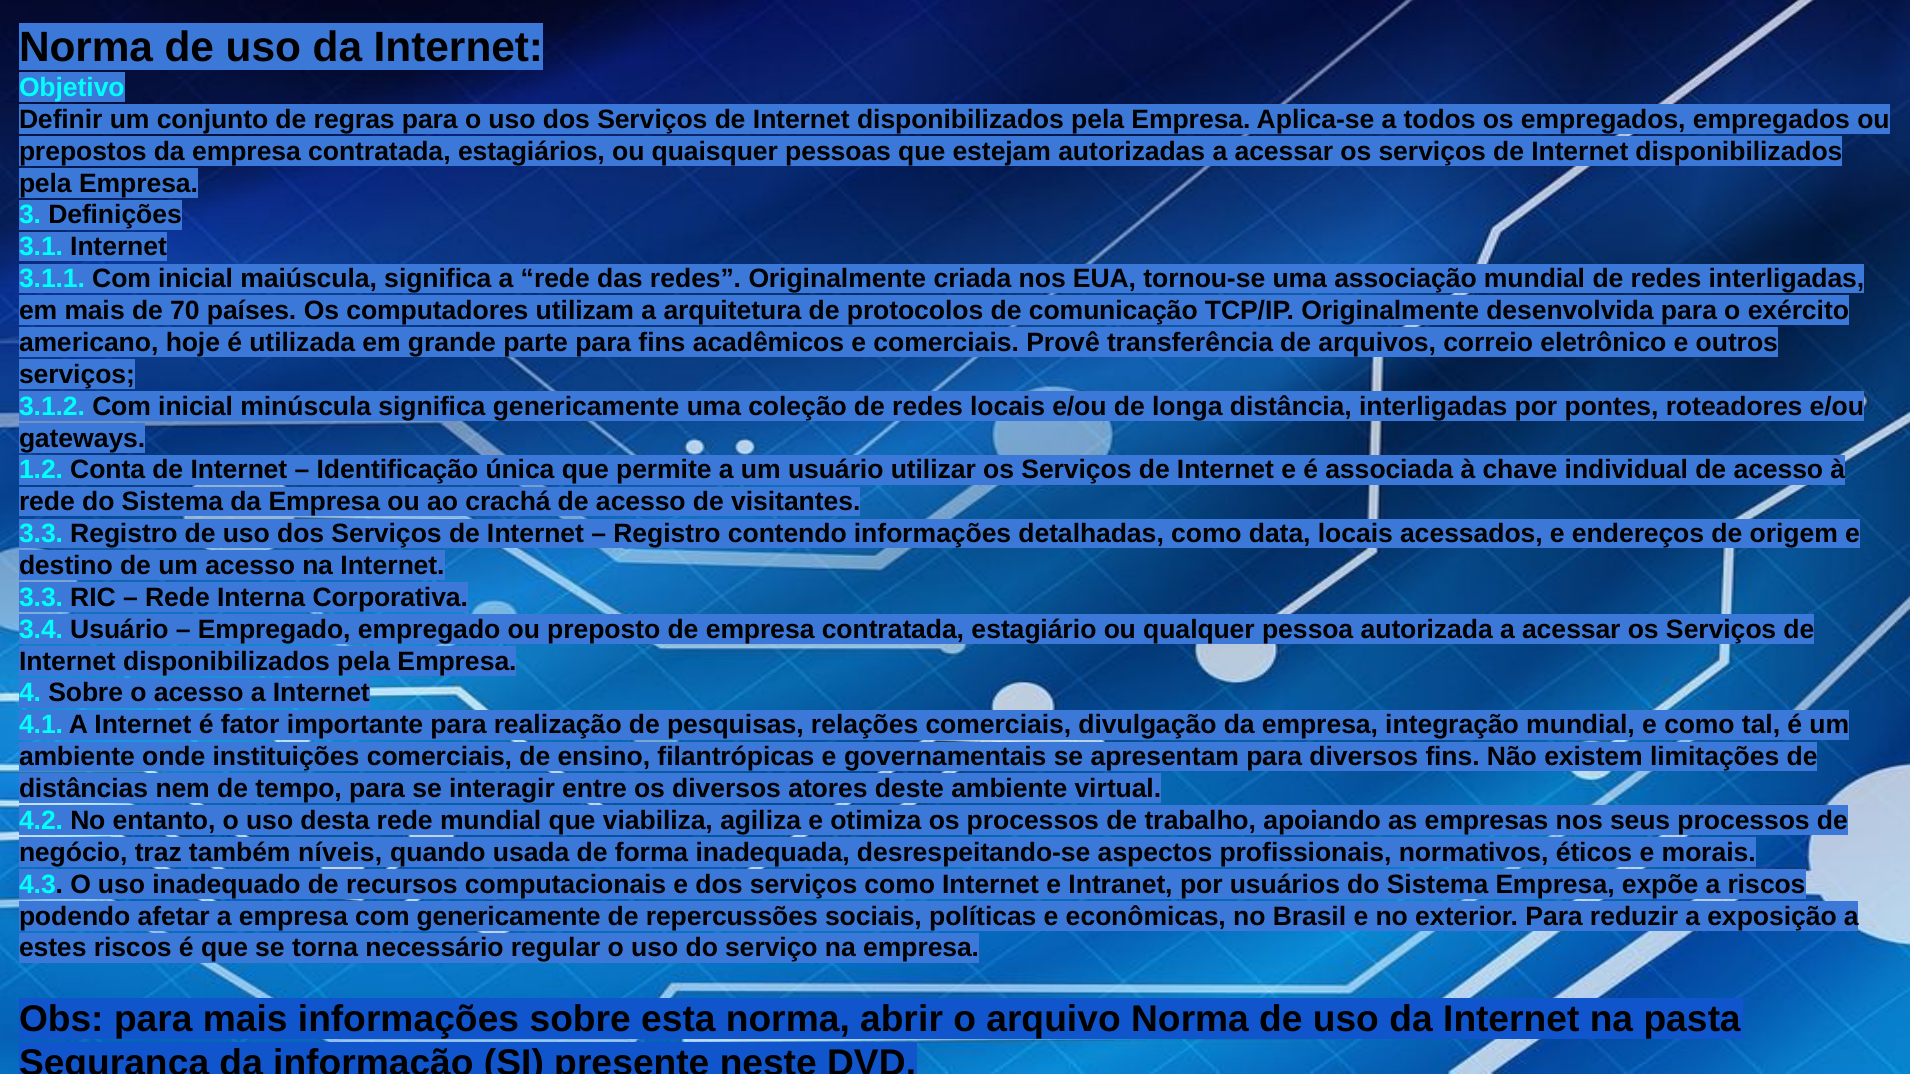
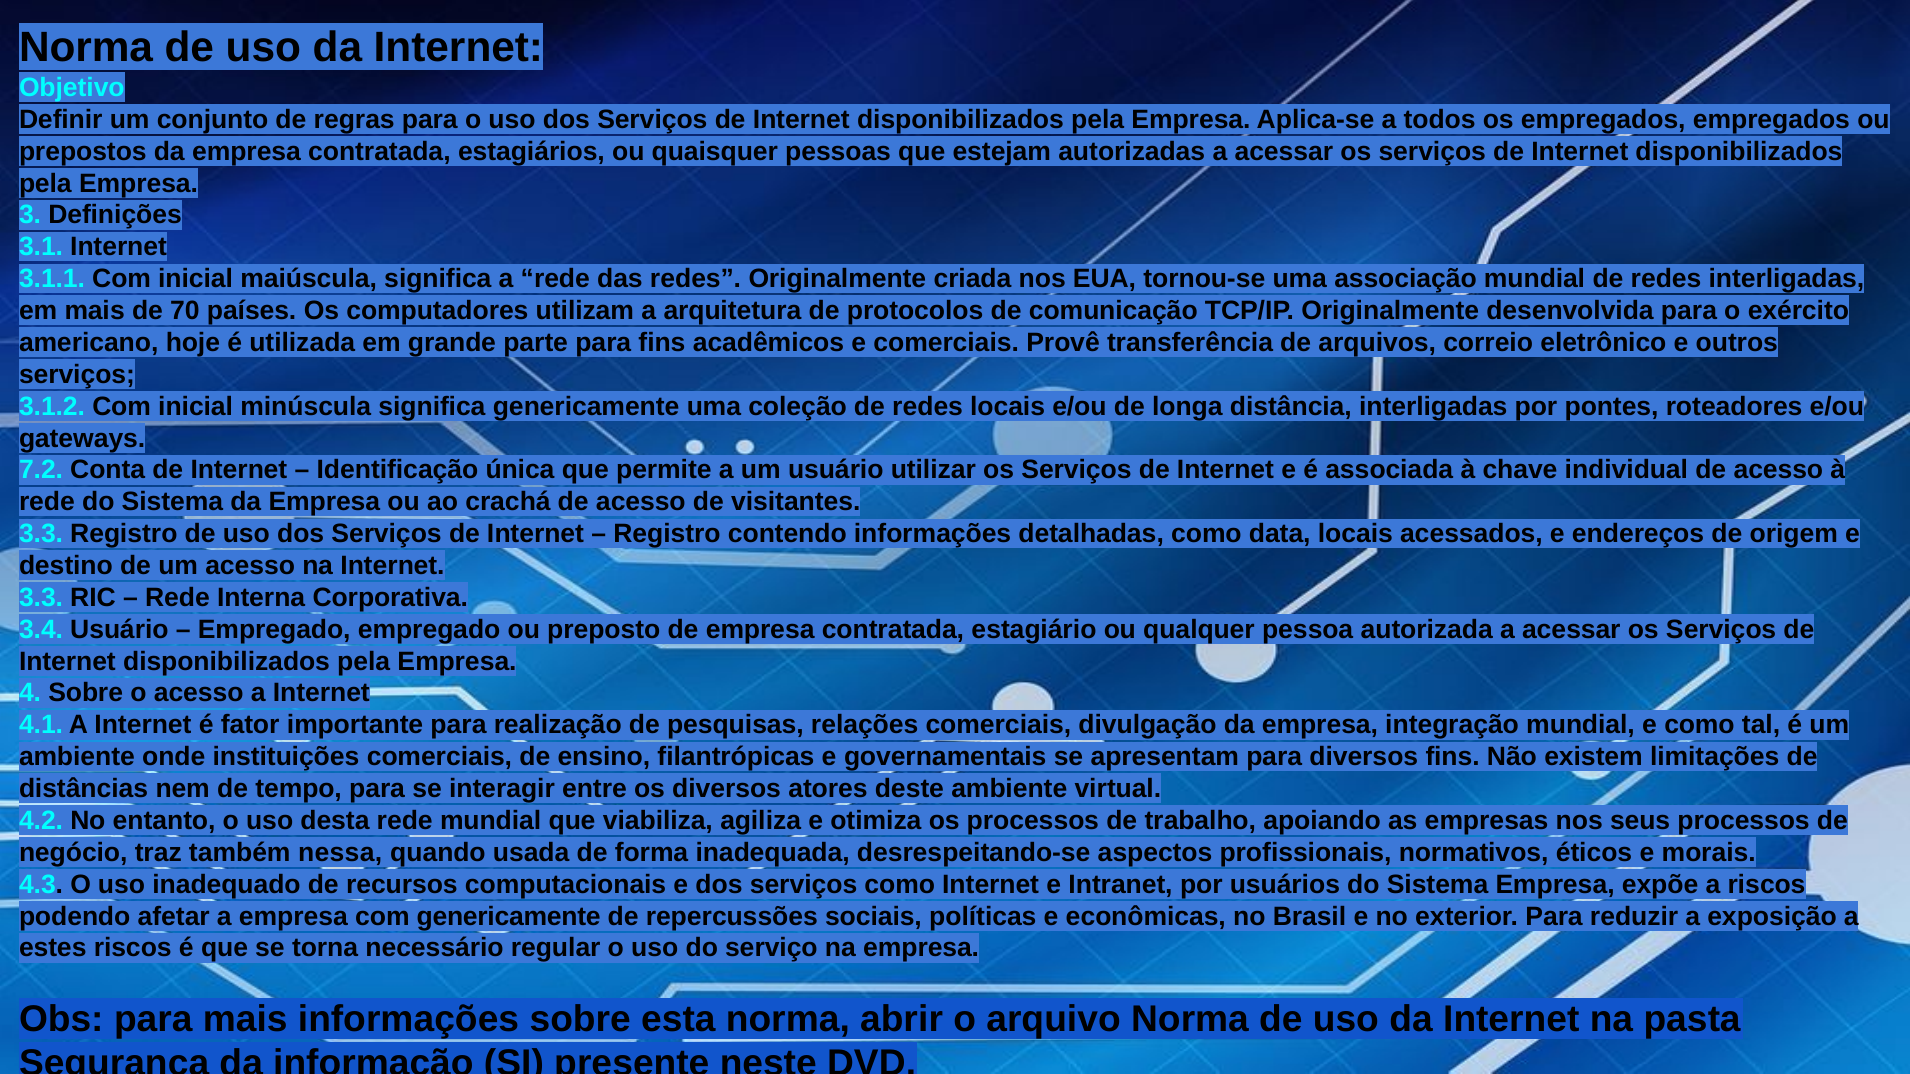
1.2: 1.2 -> 7.2 (41, 470)
níveis: níveis -> nessa (340, 853)
